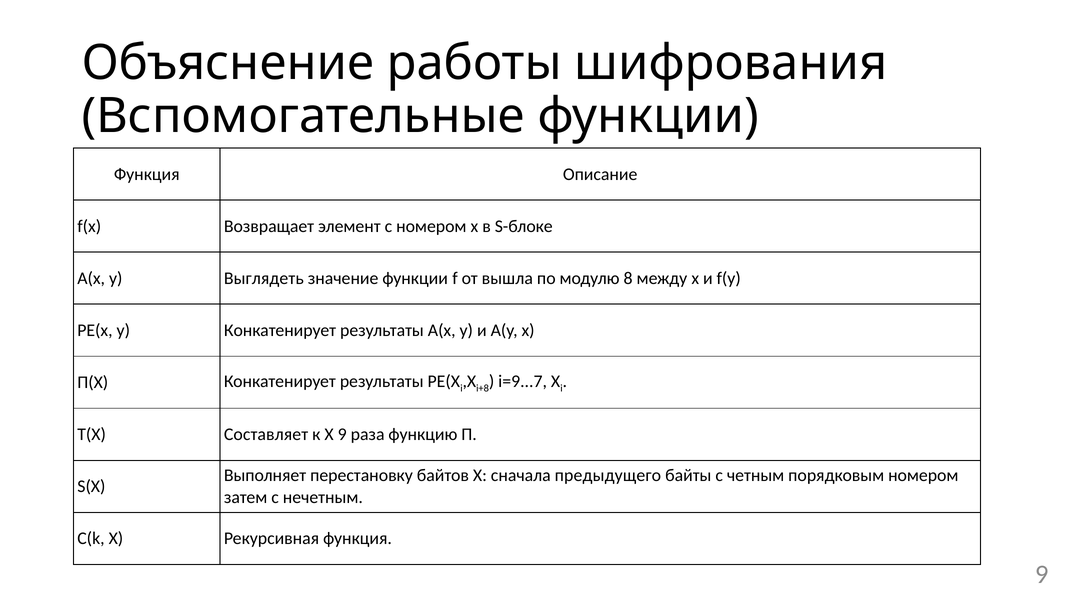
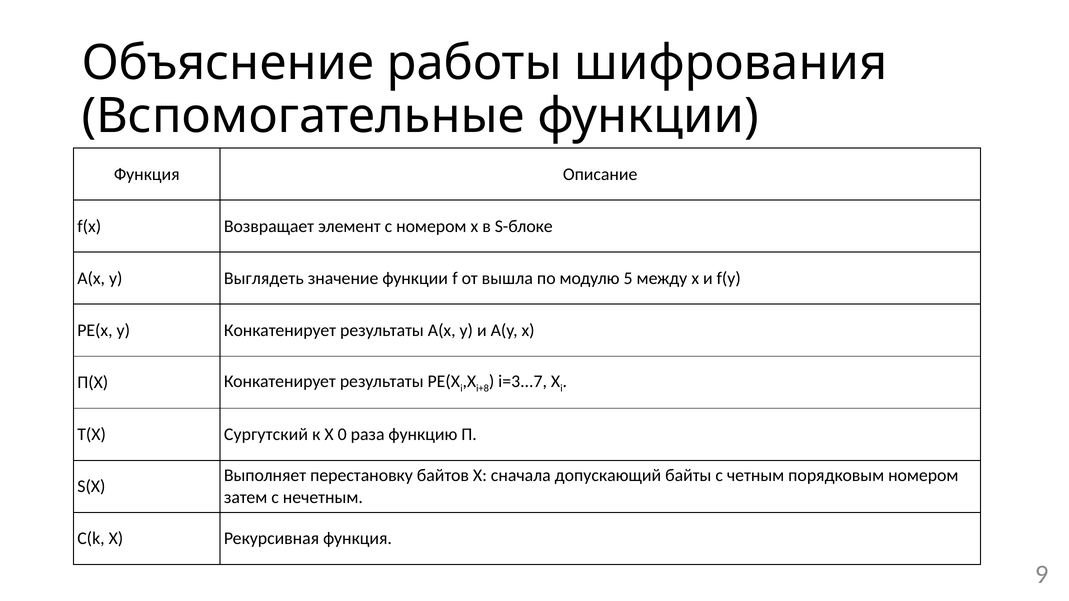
8: 8 -> 5 (628, 279)
i=9...7: i=9...7 -> i=3...7 (523, 381)
Составляет: Составляет -> Сургутский (266, 435)
X 9: 9 -> 0 (342, 435)
предыдущего: предыдущего -> допускающий (608, 476)
